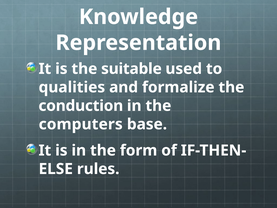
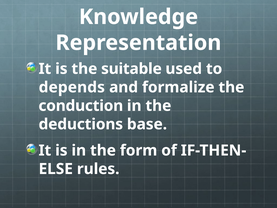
qualities: qualities -> depends (72, 87)
computers: computers -> deductions (81, 124)
